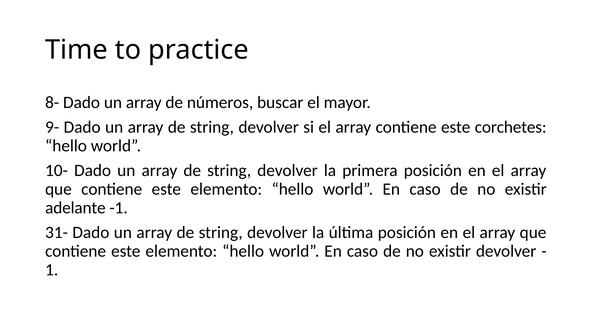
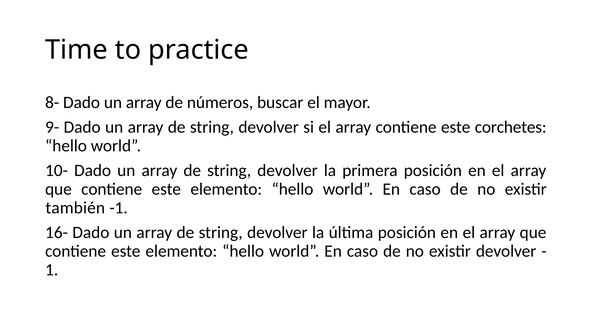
adelante: adelante -> también (75, 208)
31-: 31- -> 16- (57, 233)
